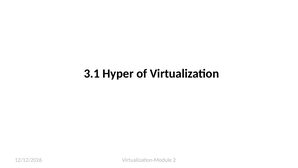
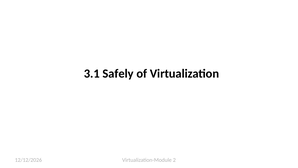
Hyper: Hyper -> Safely (118, 74)
